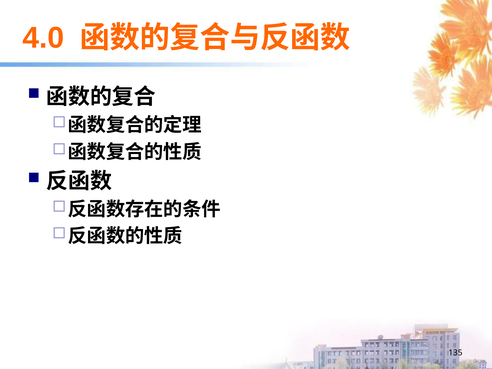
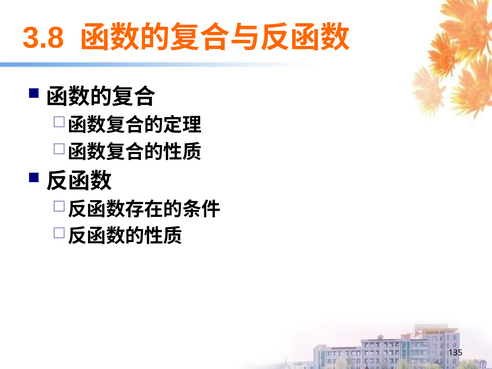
4.0: 4.0 -> 3.8 (43, 38)
